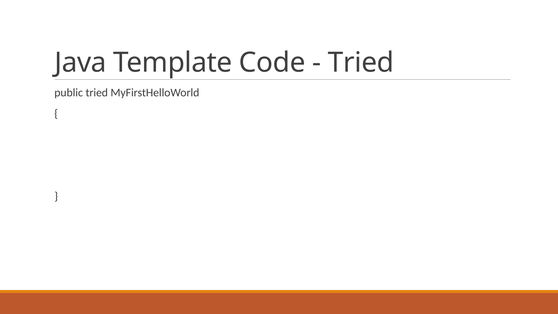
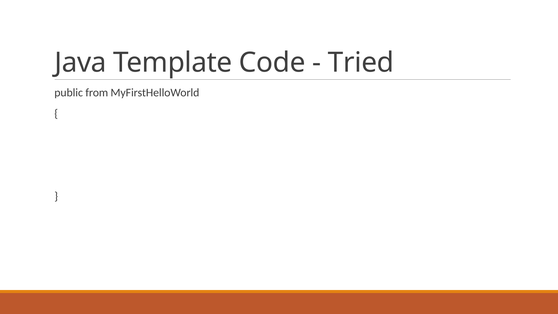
public tried: tried -> from (97, 93)
